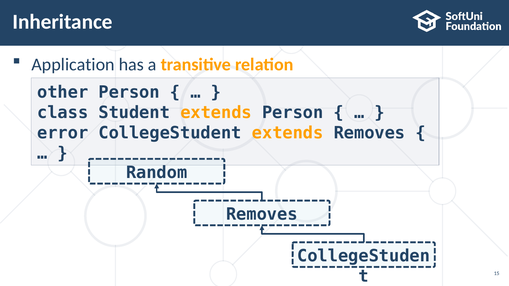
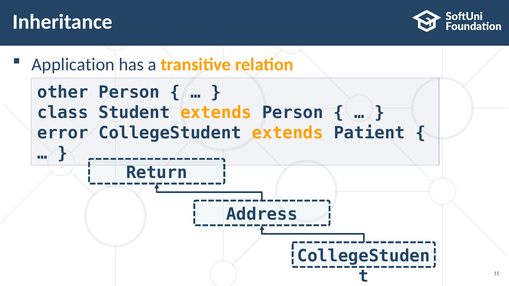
extends Removes: Removes -> Patient (369, 133)
Random: Random -> Return (157, 173)
Removes: Removes -> Address (262, 214)
